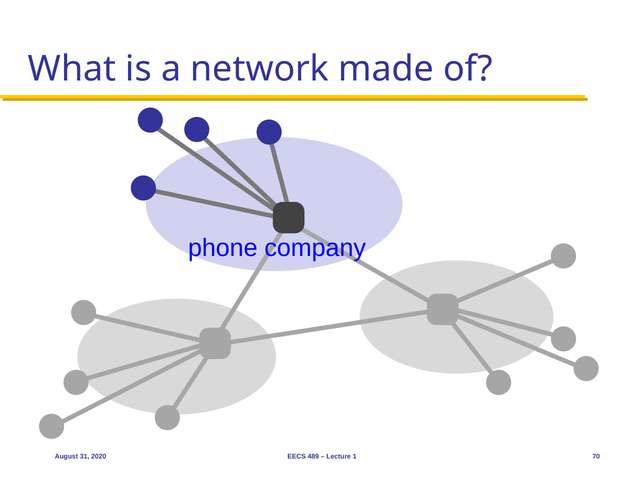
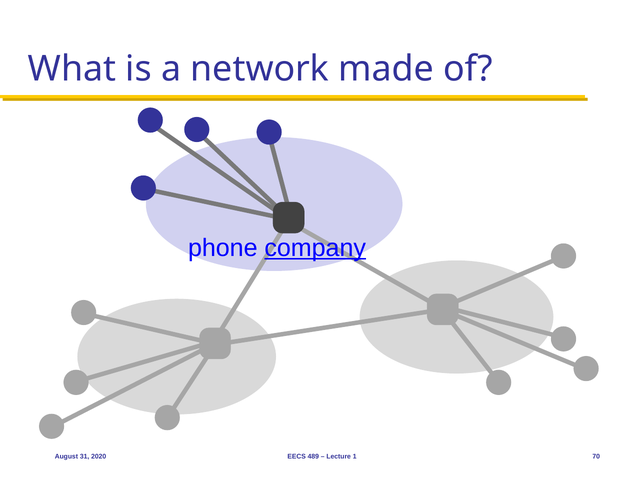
company underline: none -> present (315, 248)
